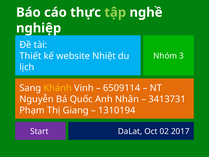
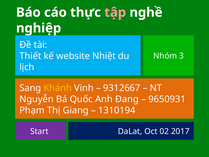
tập colour: light green -> pink (115, 12)
6509114: 6509114 -> 9312667 (122, 88)
Nhân: Nhân -> Đang (127, 99)
3413731: 3413731 -> 9650931 (167, 99)
